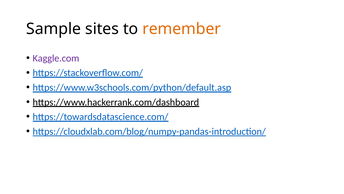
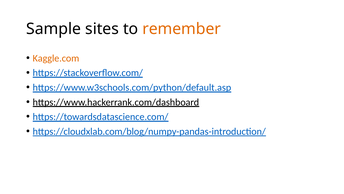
Kaggle.com colour: purple -> orange (56, 58)
